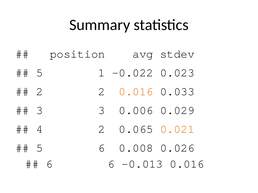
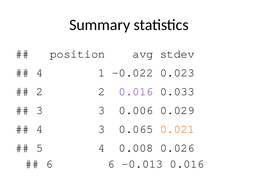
5: 5 -> 4 (40, 73)
0.016 colour: orange -> purple (136, 92)
4 2: 2 -> 3 (102, 129)
5 6: 6 -> 4 (102, 148)
